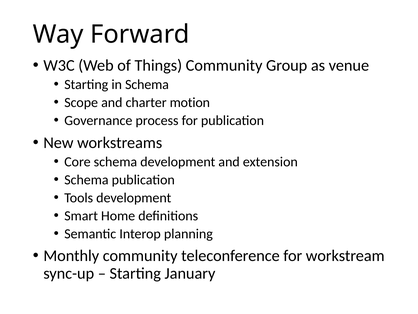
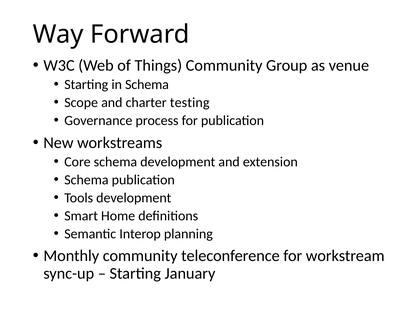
motion: motion -> testing (190, 102)
